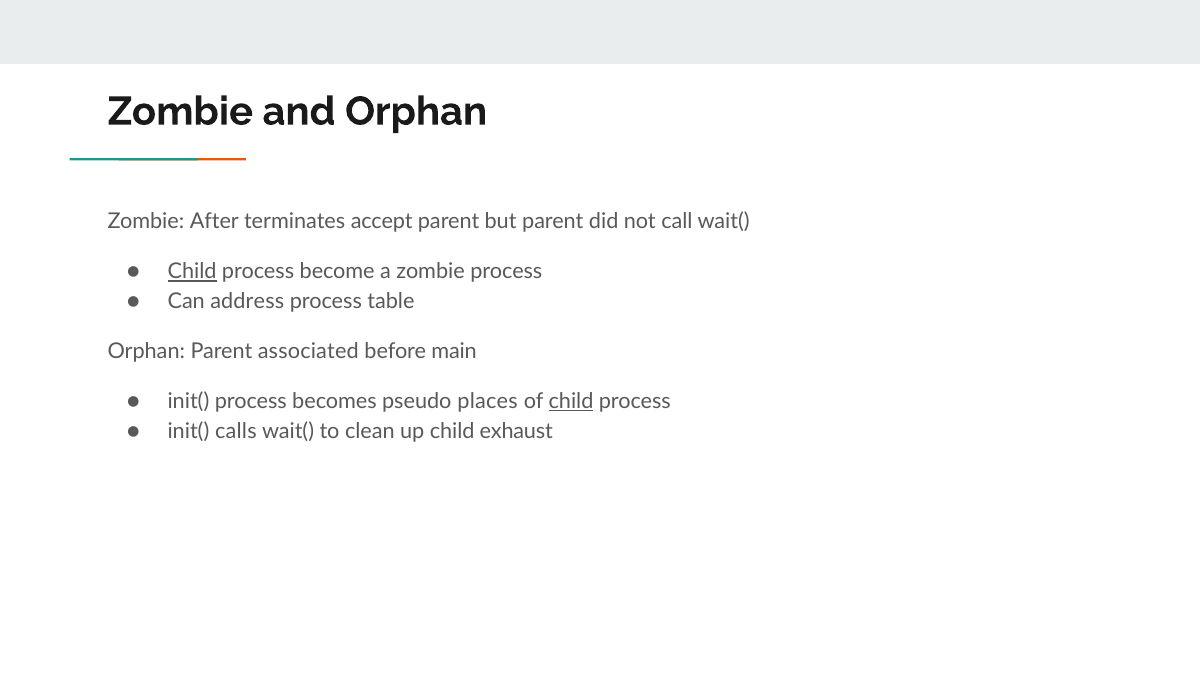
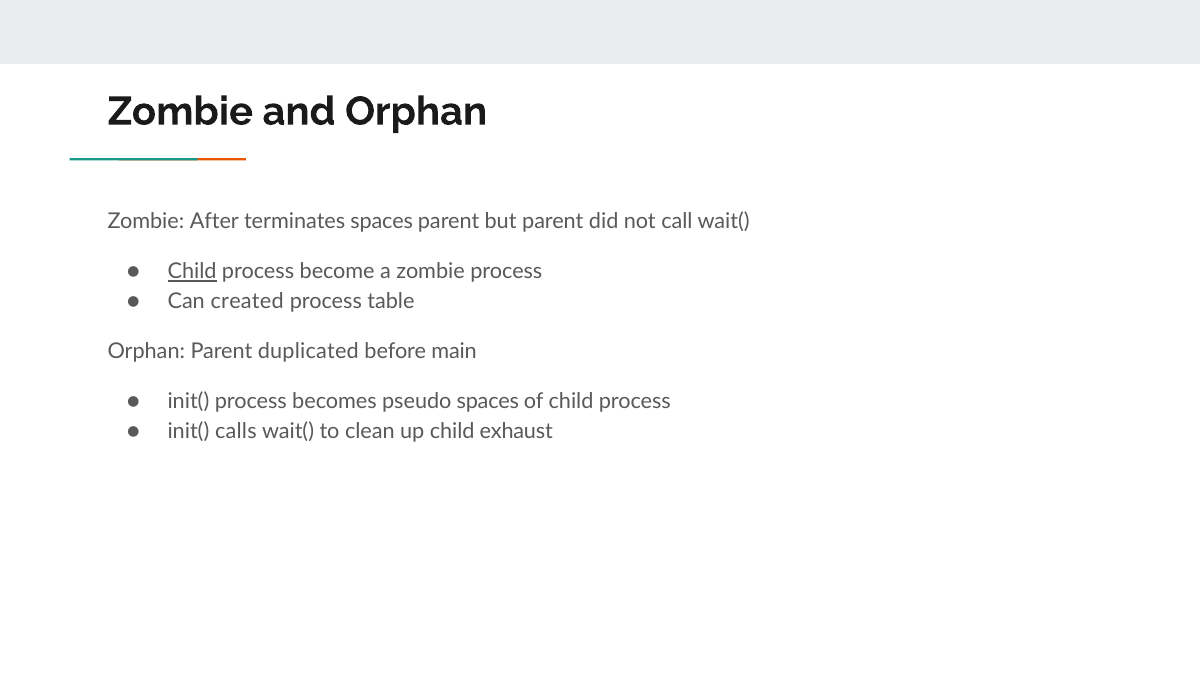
terminates accept: accept -> spaces (382, 222)
address: address -> created (247, 301)
associated: associated -> duplicated (308, 351)
pseudo places: places -> spaces (488, 401)
child underline: present -> none (571, 401)
